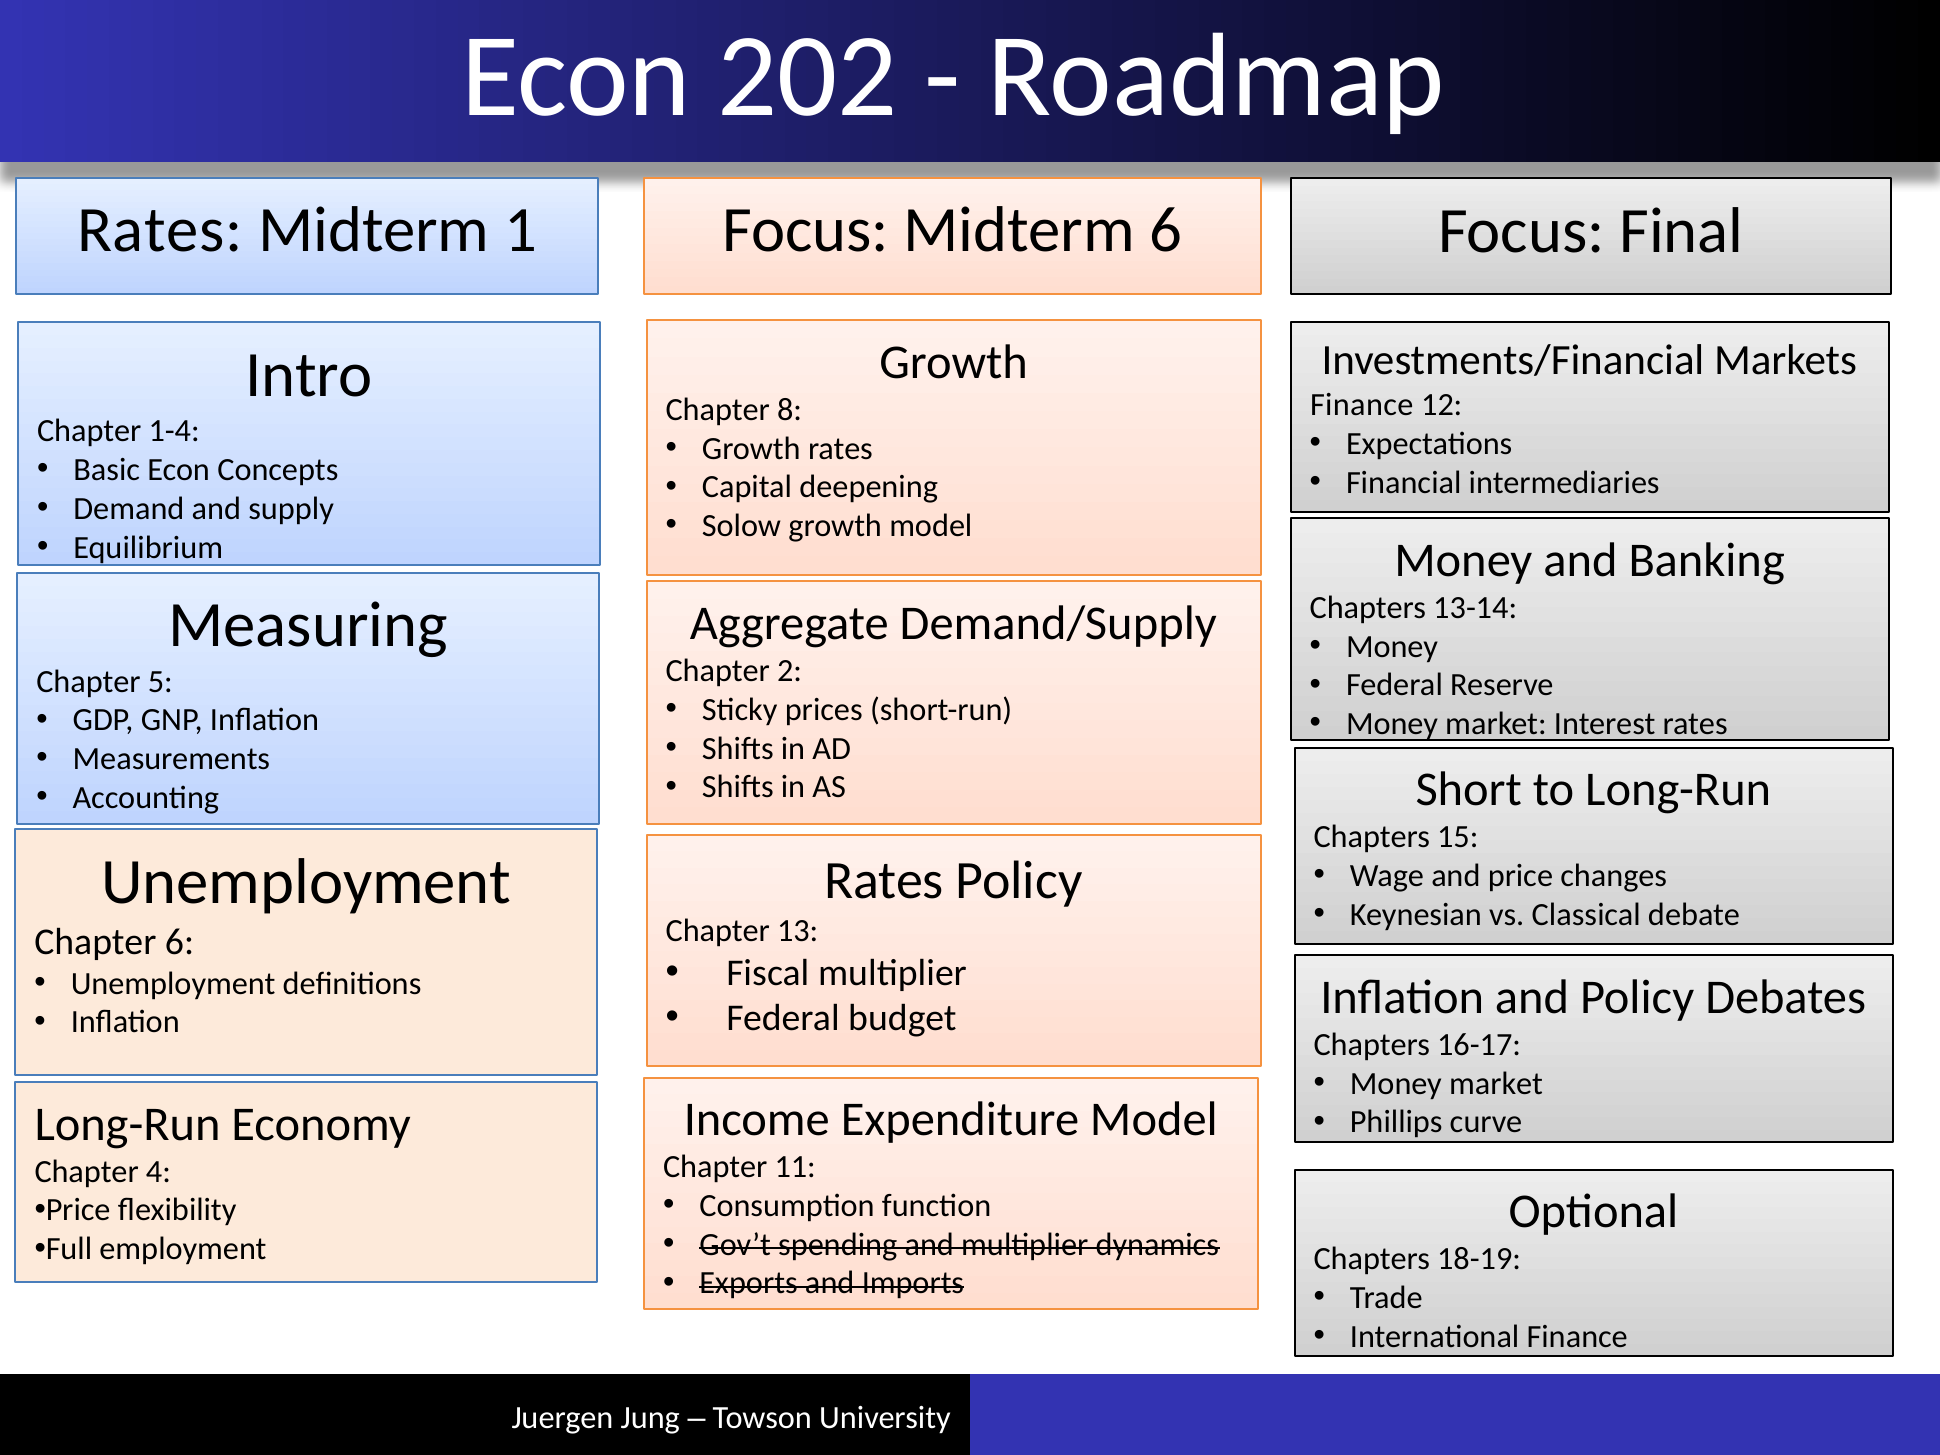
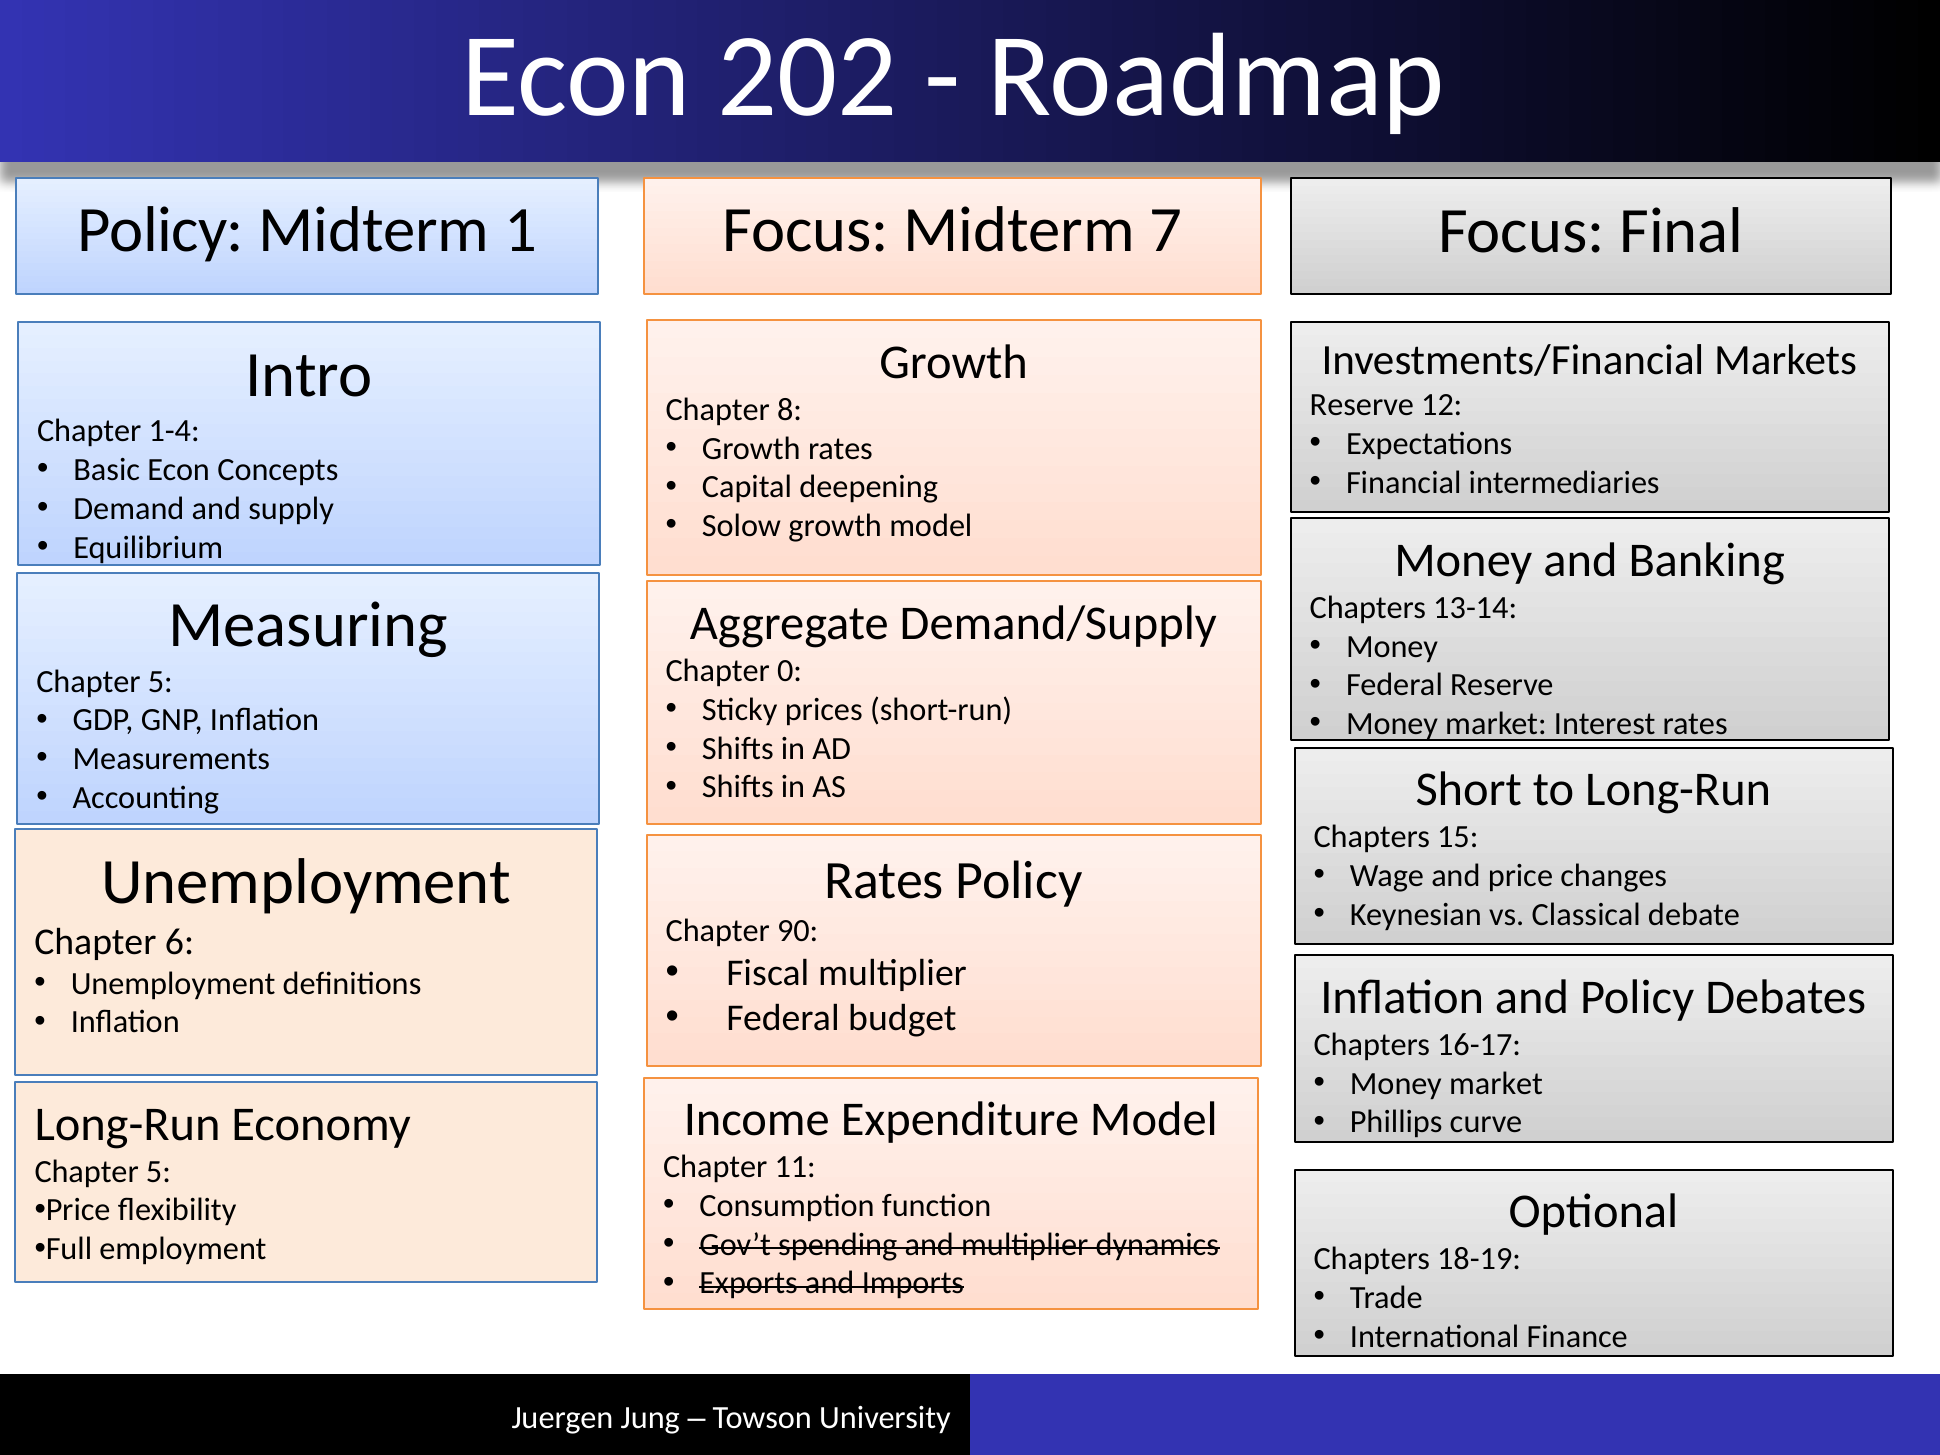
Rates: Rates -> Policy (161, 231)
Midterm 6: 6 -> 7 (1166, 231)
Finance: Finance -> Reserve (1362, 405)
2: 2 -> 0 (790, 671)
13: 13 -> 90 (798, 930)
4: 4 -> 5 (158, 1172)
